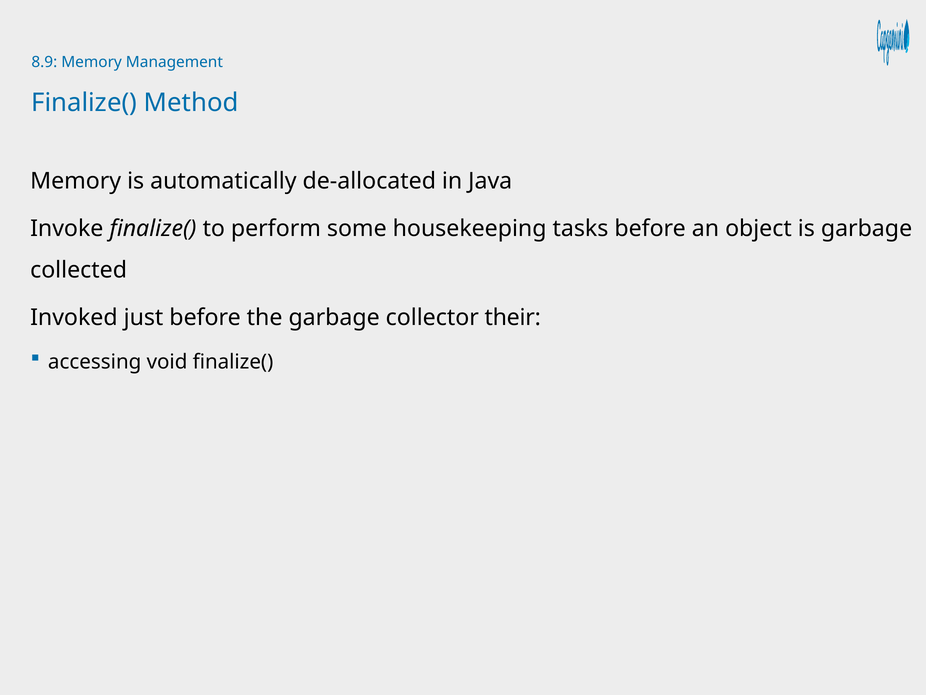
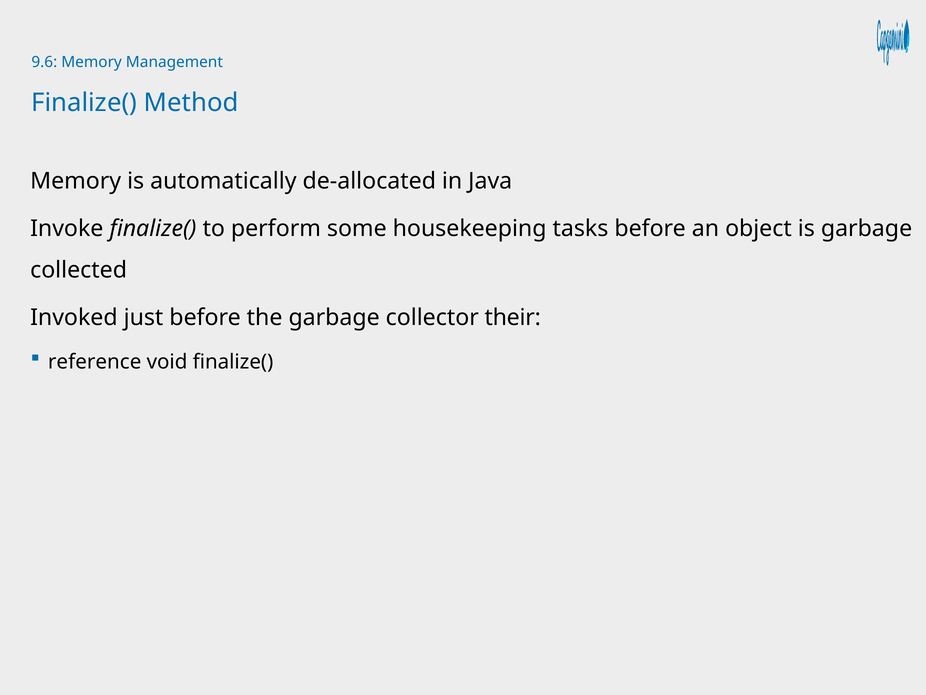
8.9: 8.9 -> 9.6 (44, 62)
accessing: accessing -> reference (95, 362)
